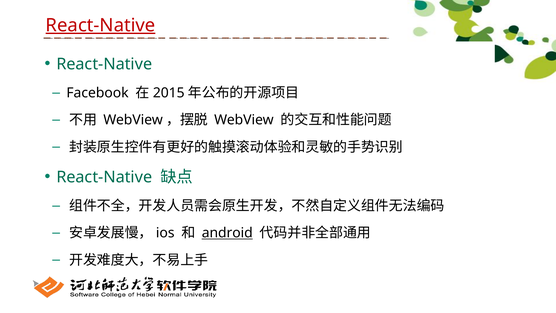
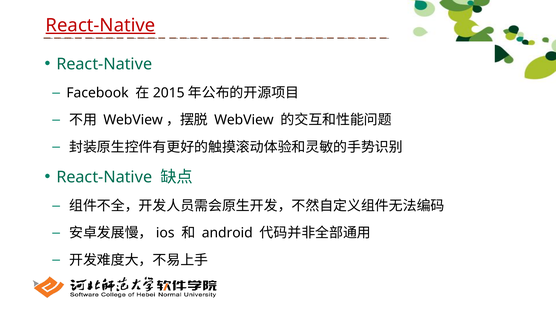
android underline: present -> none (227, 233)
